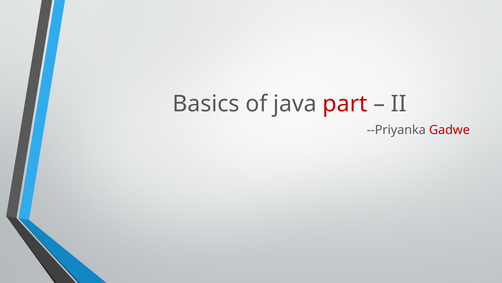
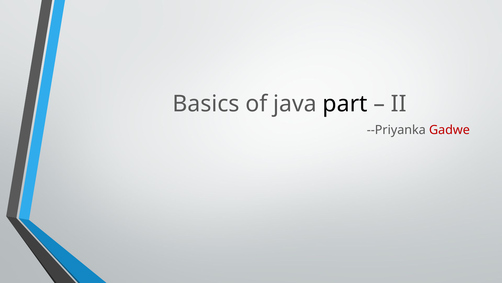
part colour: red -> black (345, 104)
